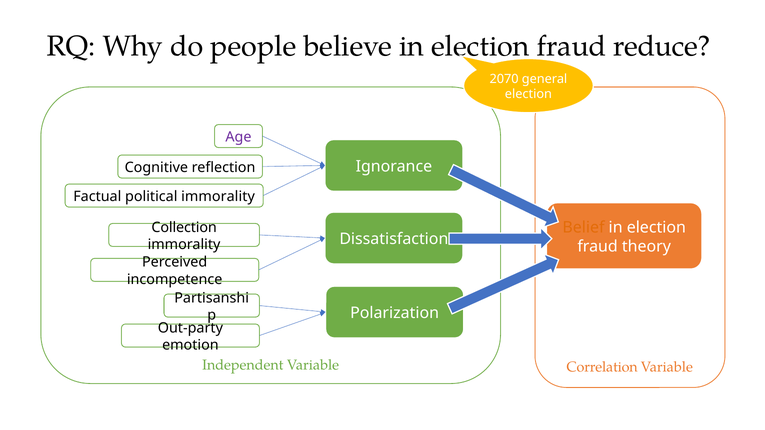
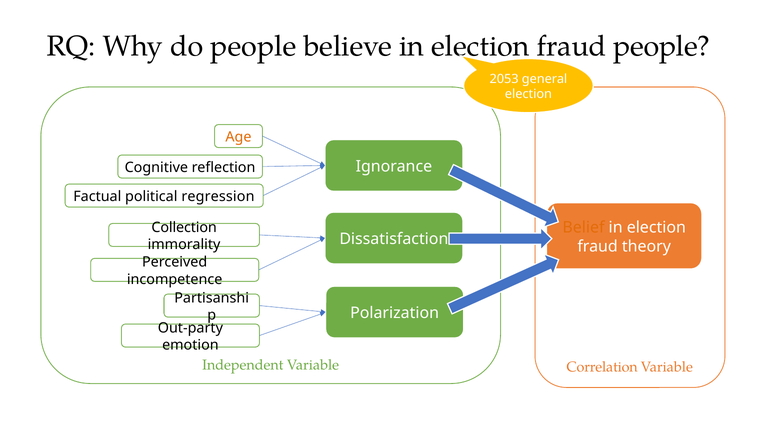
reduce: reduce -> people (662, 46)
2070: 2070 -> 2053 (504, 79)
Age colour: purple -> orange (238, 137)
political immorality: immorality -> regression (218, 197)
